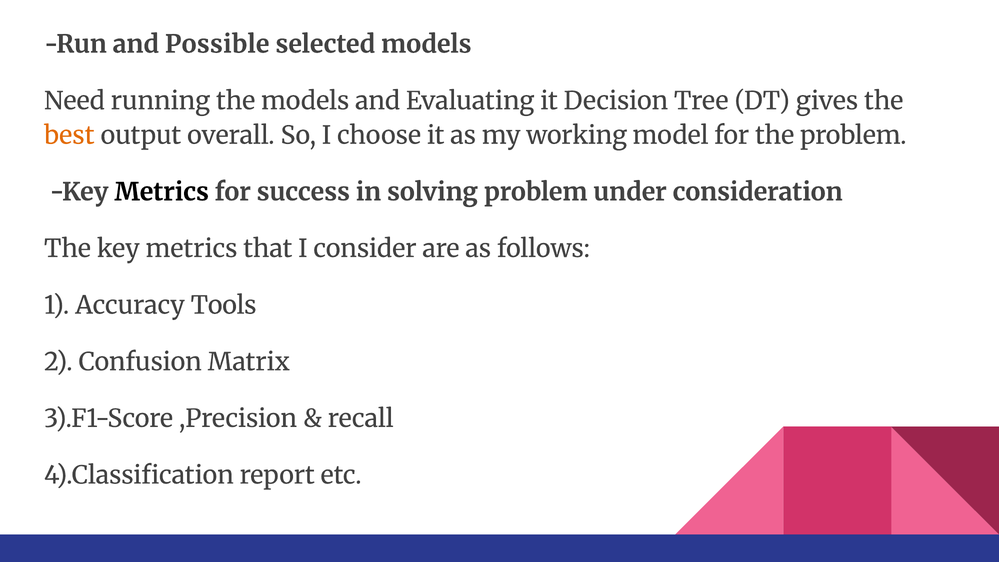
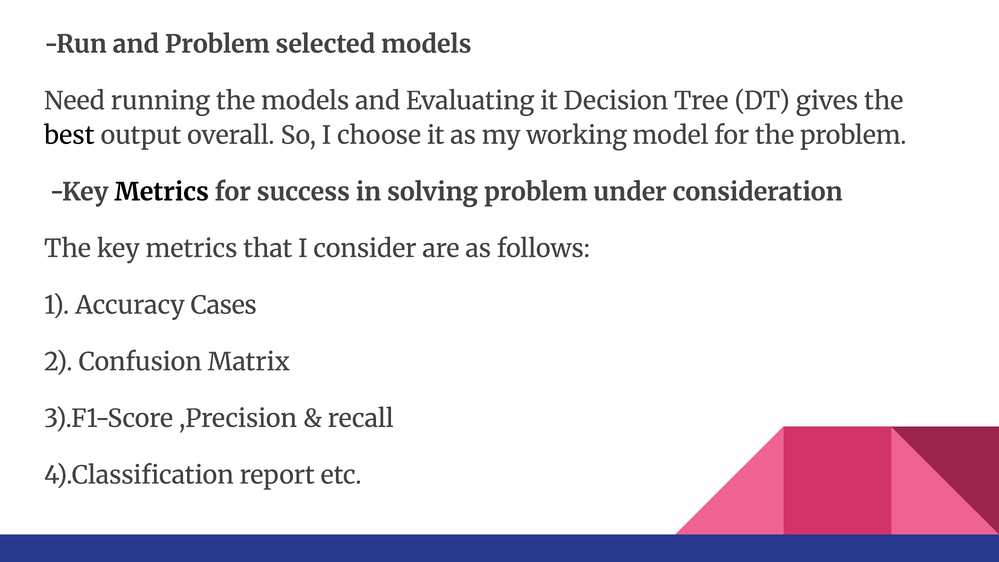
and Possible: Possible -> Problem (217, 44)
best colour: orange -> black (69, 136)
Tools: Tools -> Cases (224, 305)
